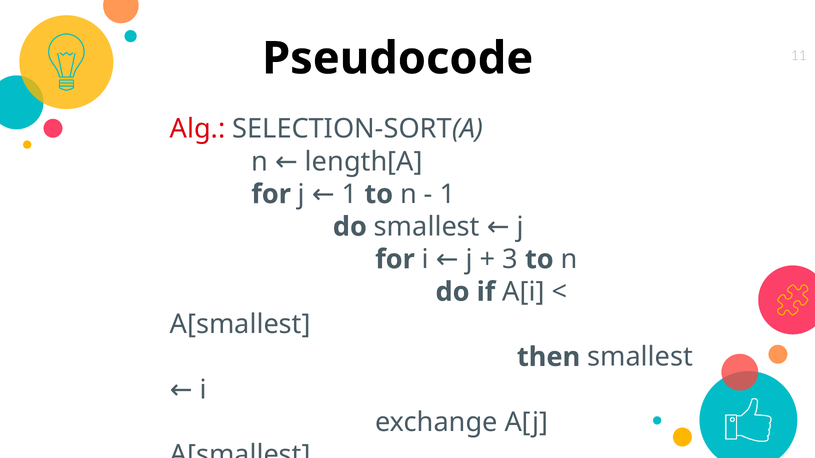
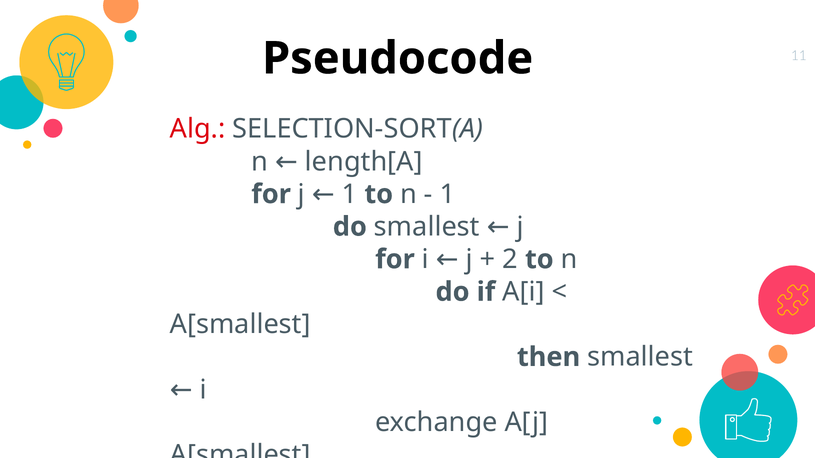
3: 3 -> 2 (510, 260)
